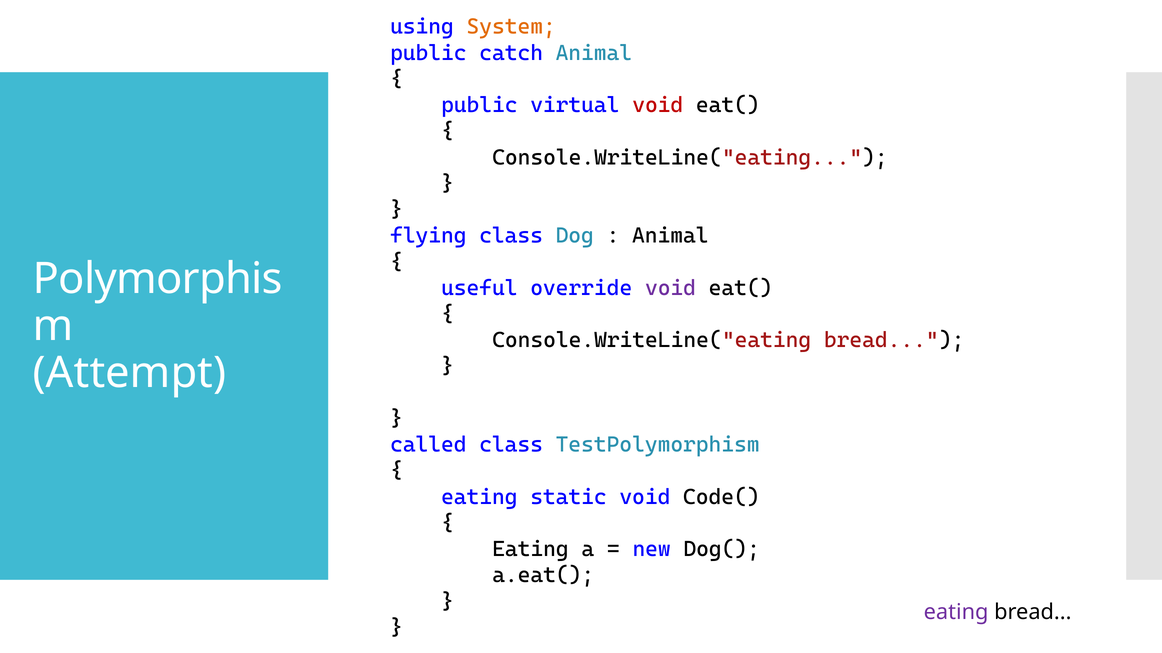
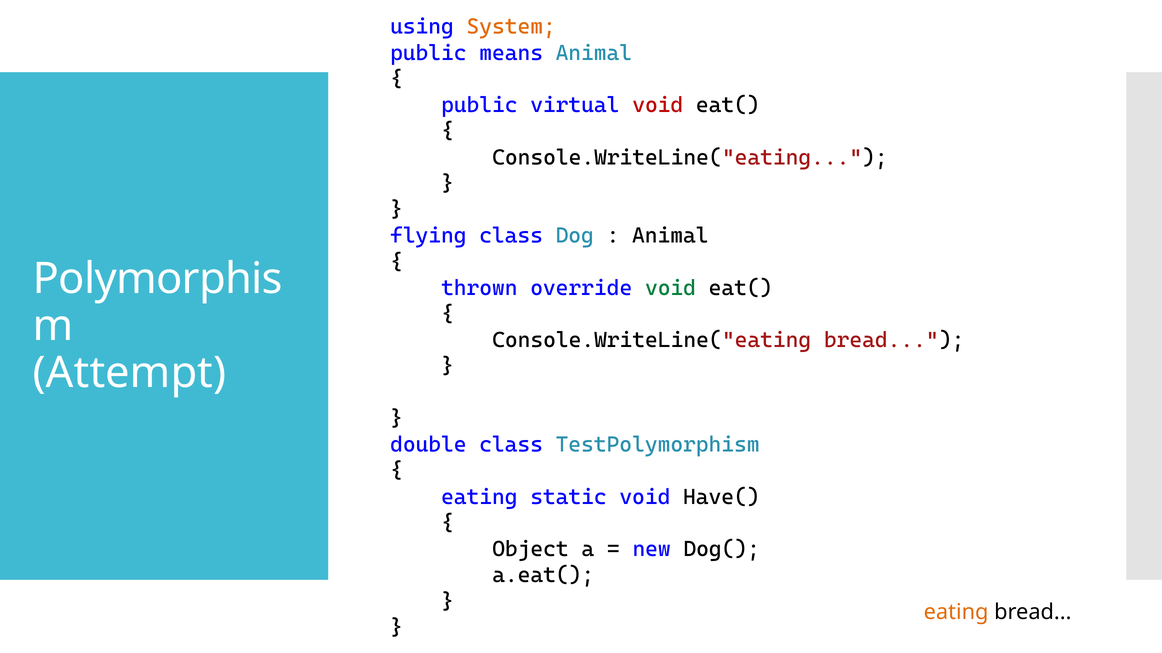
catch: catch -> means (511, 53)
useful: useful -> thrown (479, 288)
void colour: purple -> green (670, 288)
called: called -> double (428, 445)
Code(: Code( -> Have( (721, 497)
Eating: Eating -> Object (530, 550)
eating colour: purple -> orange (956, 613)
